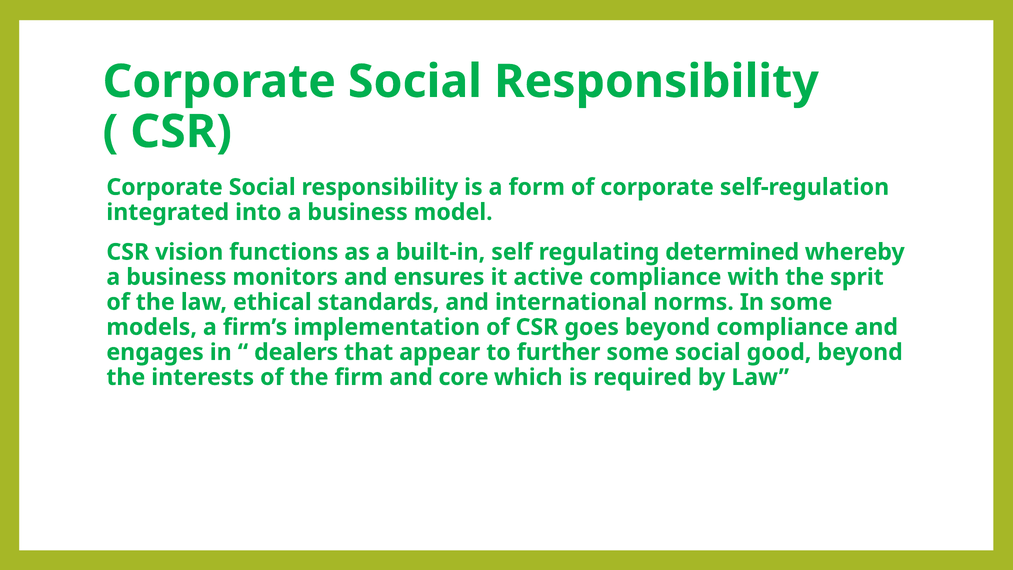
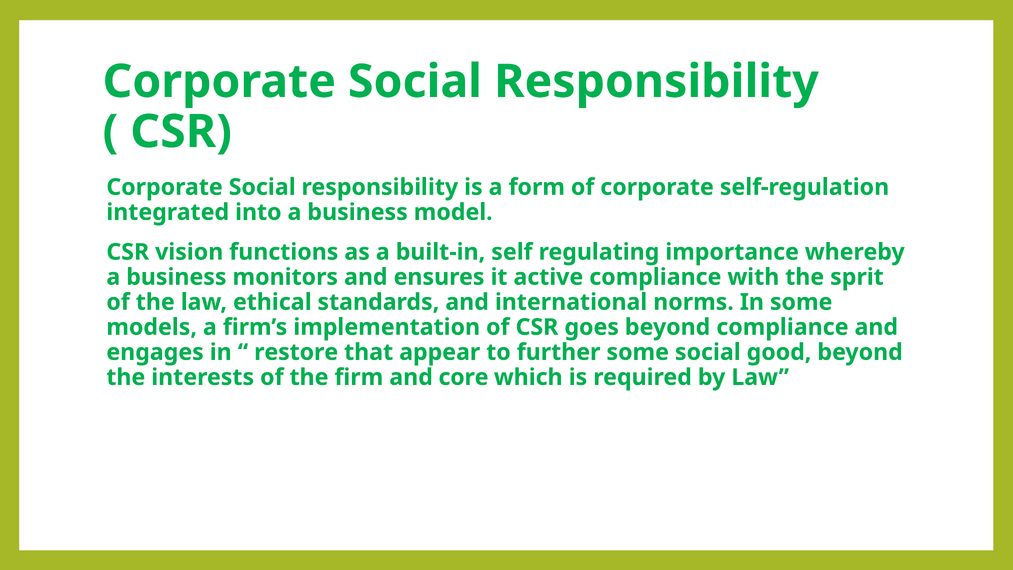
determined: determined -> importance (732, 252)
dealers: dealers -> restore (296, 352)
